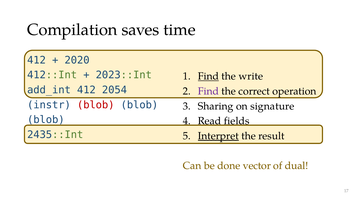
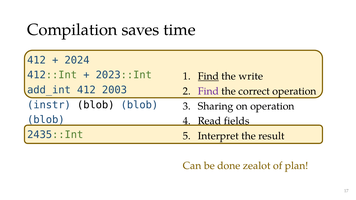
2020: 2020 -> 2024 (77, 60)
2054: 2054 -> 2003 (114, 90)
blob colour: red -> black (96, 105)
on signature: signature -> operation (272, 106)
Interpret underline: present -> none (218, 136)
vector: vector -> zealot (257, 166)
dual: dual -> plan (297, 166)
